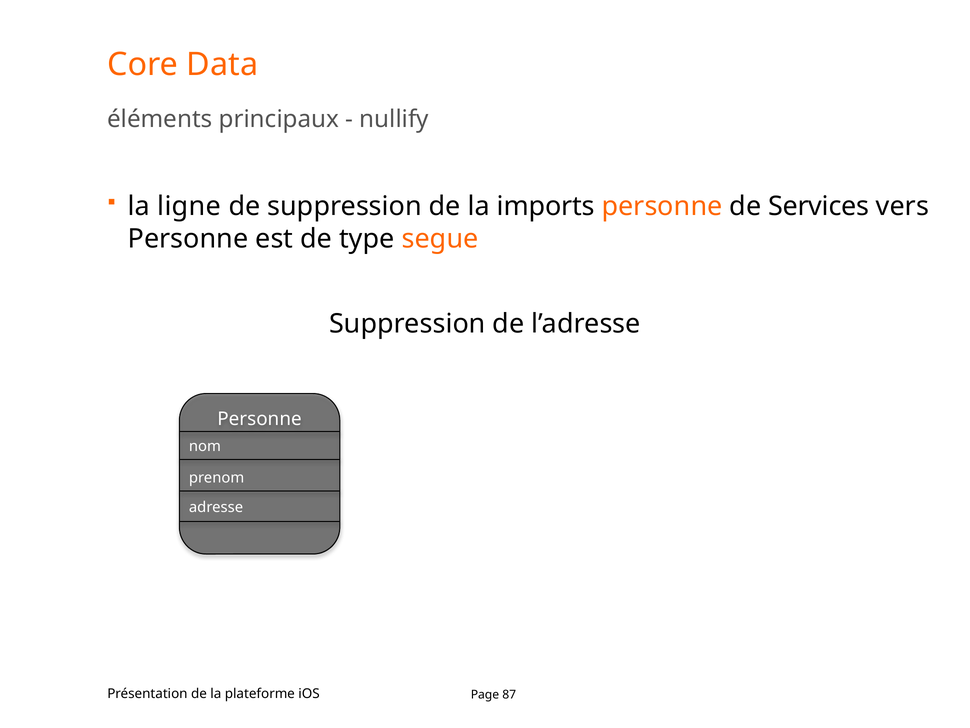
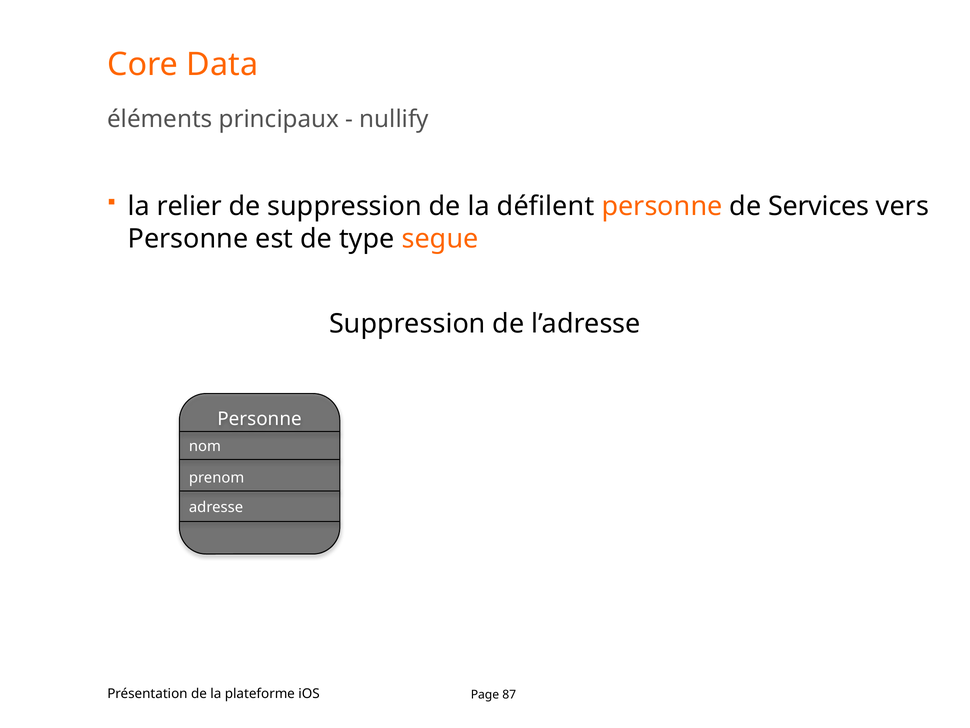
ligne: ligne -> relier (189, 206)
imports: imports -> défilent (546, 206)
